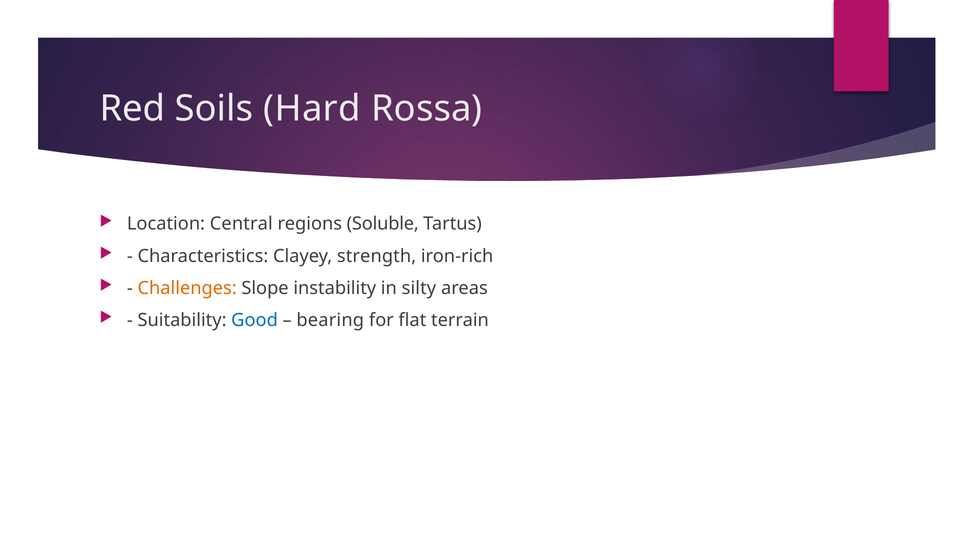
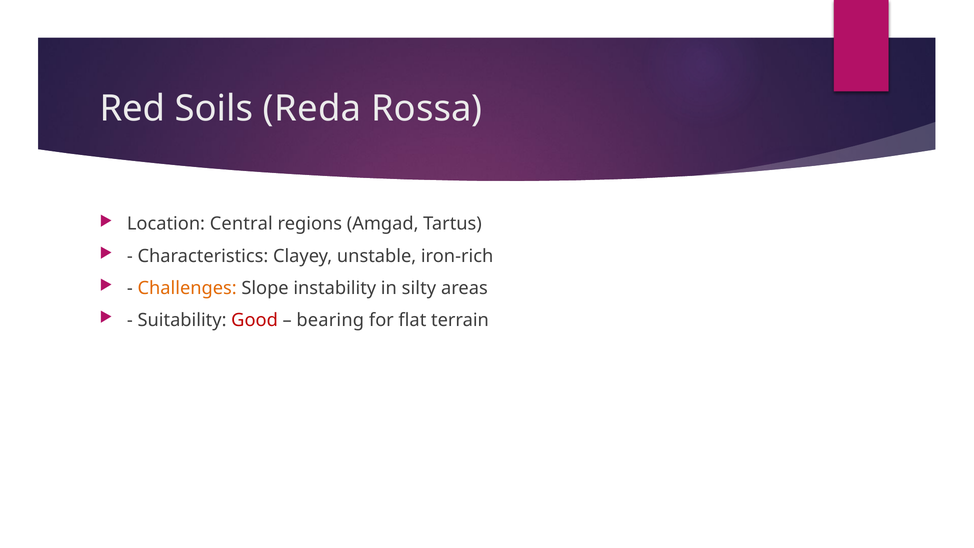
Hard: Hard -> Reda (312, 109)
Soluble: Soluble -> Amgad (383, 224)
strength: strength -> unstable (377, 256)
Good colour: blue -> red (255, 320)
